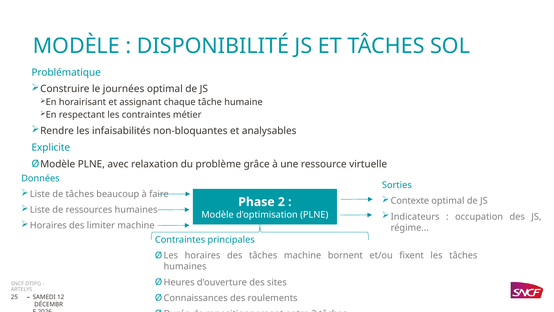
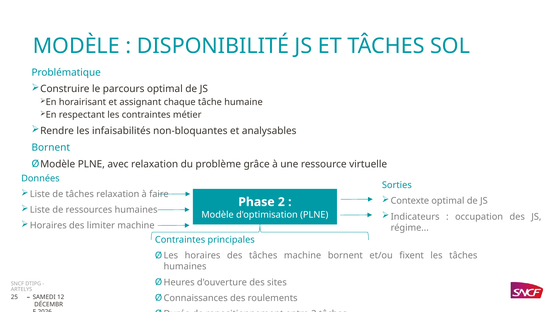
journées: journées -> parcours (124, 89)
Explicite: Explicite -> Bornent (51, 147)
tâches beaucoup: beaucoup -> relaxation (118, 194)
